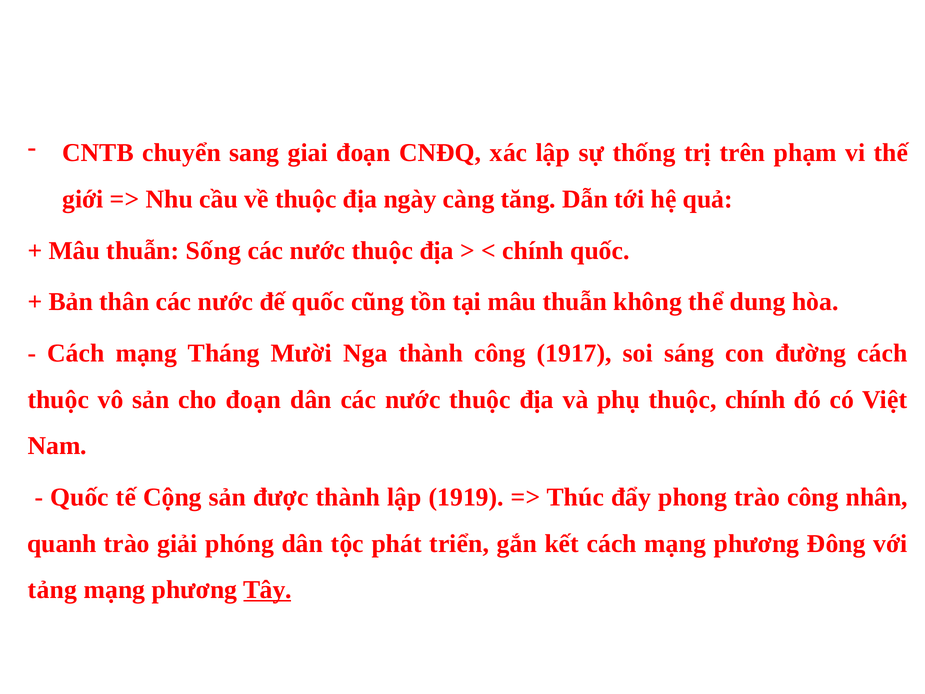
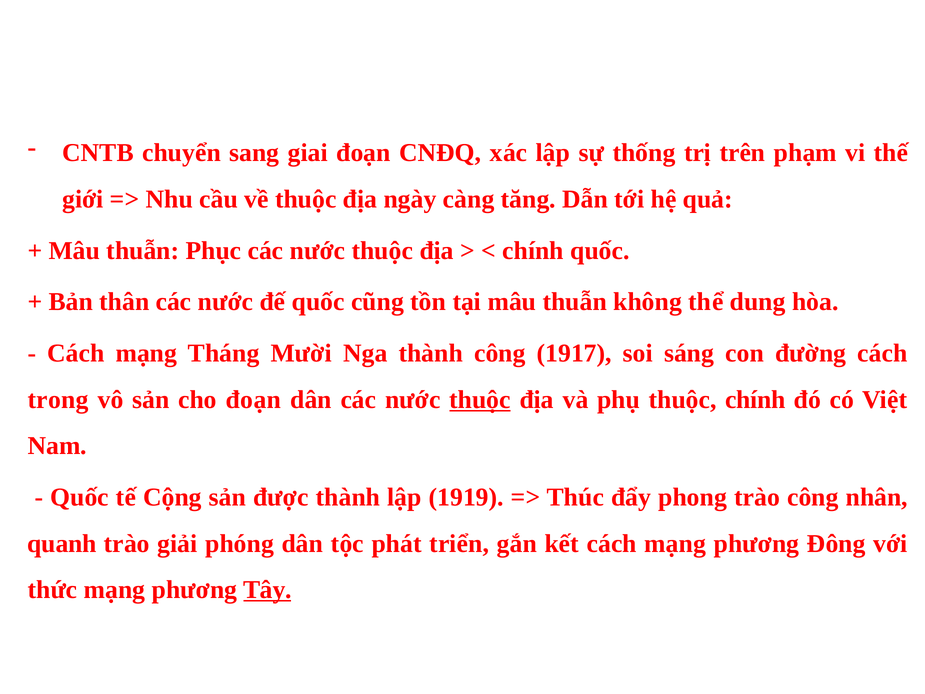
Sống: Sống -> Phục (214, 251)
thuộc: thuộc -> trong (58, 400)
thuộc underline: none -> present (480, 400)
tảng: tảng -> thức (52, 590)
